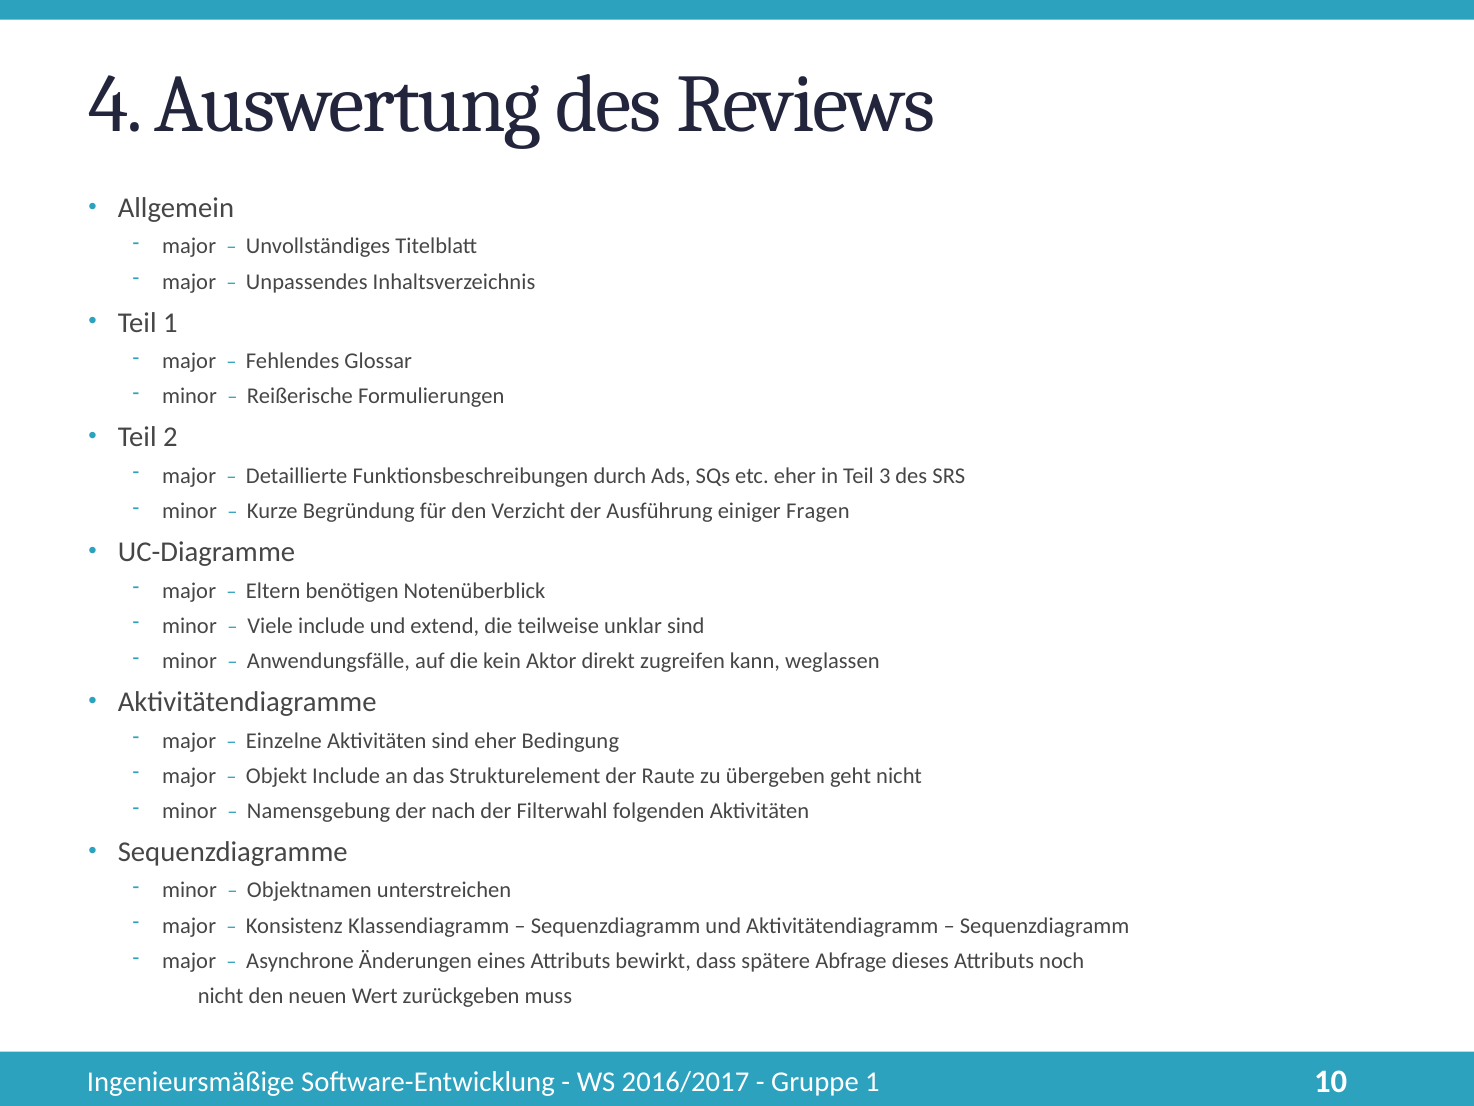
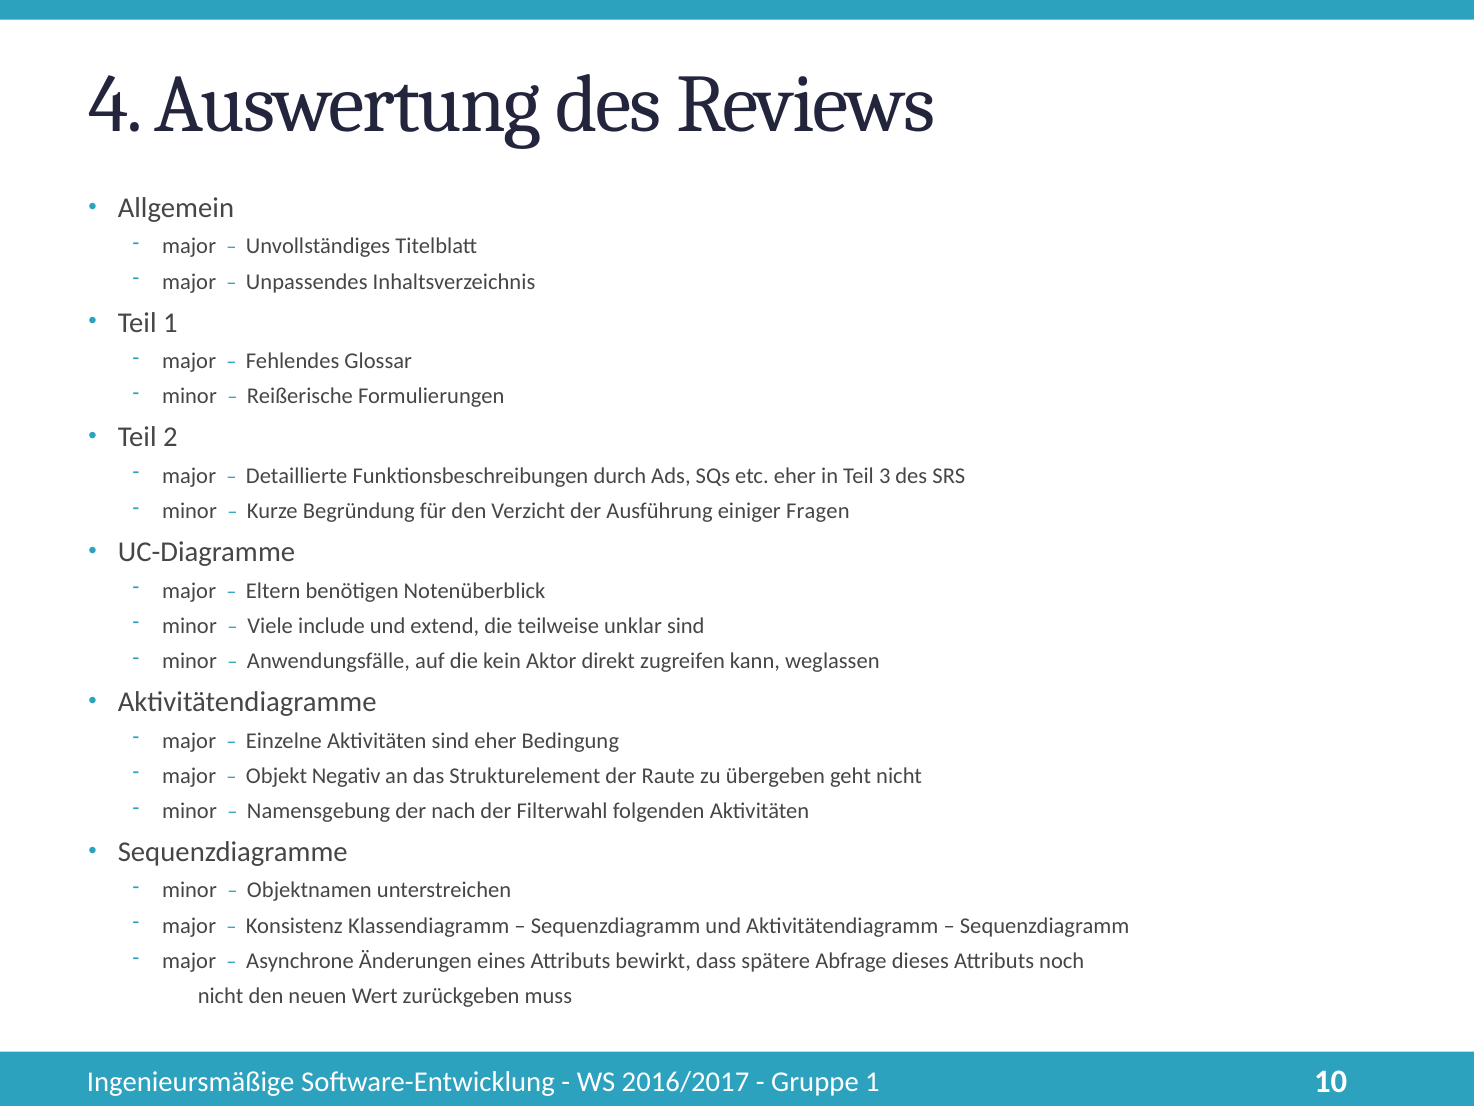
Objekt Include: Include -> Negativ (346, 775)
